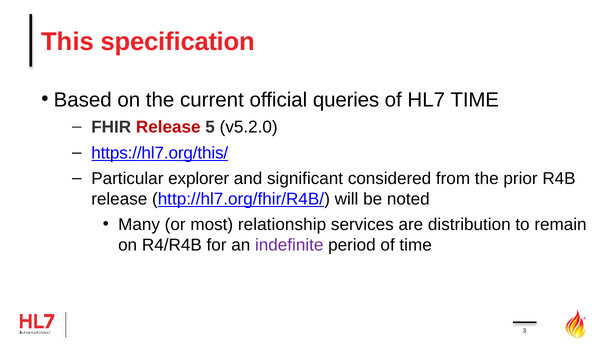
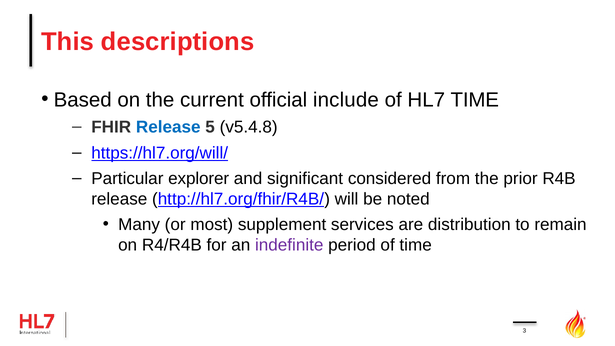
specification: specification -> descriptions (178, 42)
queries: queries -> include (346, 100)
Release colour: red -> blue (168, 127)
v5.2.0: v5.2.0 -> v5.4.8 (249, 127)
https://hl7.org/this/: https://hl7.org/this/ -> https://hl7.org/will/ (160, 153)
relationship: relationship -> supplement (282, 225)
